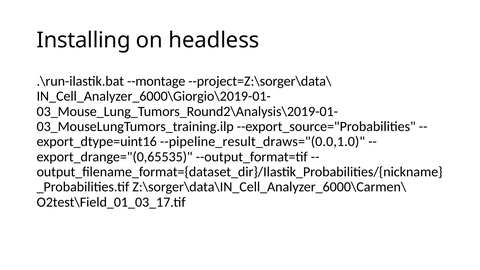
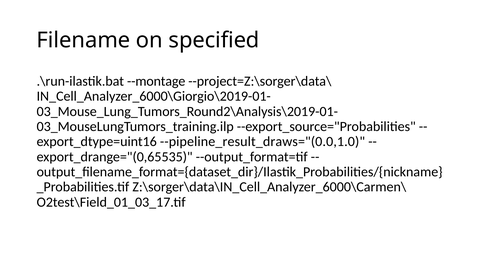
Installing: Installing -> Filename (83, 40)
headless: headless -> specified (214, 40)
